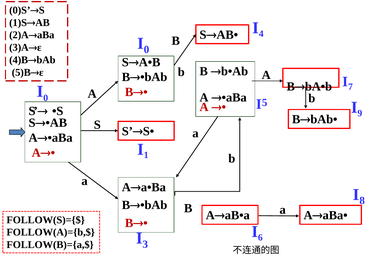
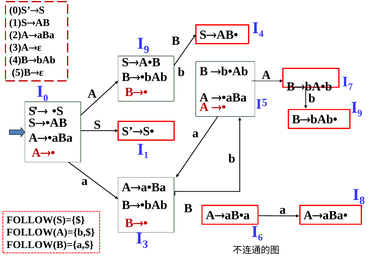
0: 0 -> 9 (147, 49)
